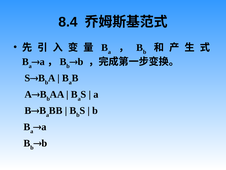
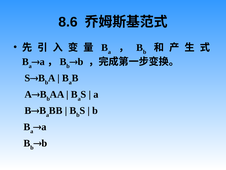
8.4: 8.4 -> 8.6 (68, 22)
